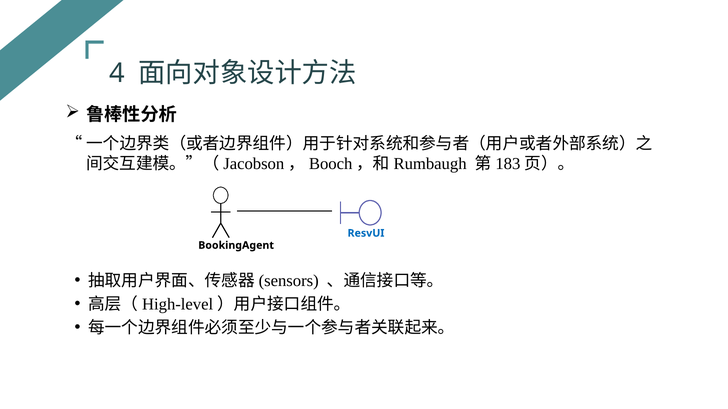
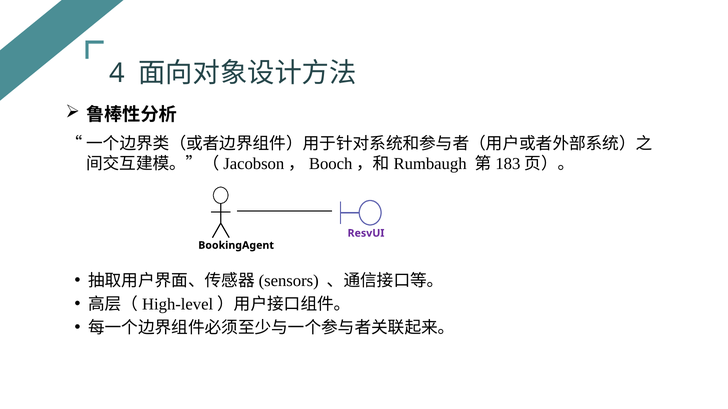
ResvUI colour: blue -> purple (366, 233)
